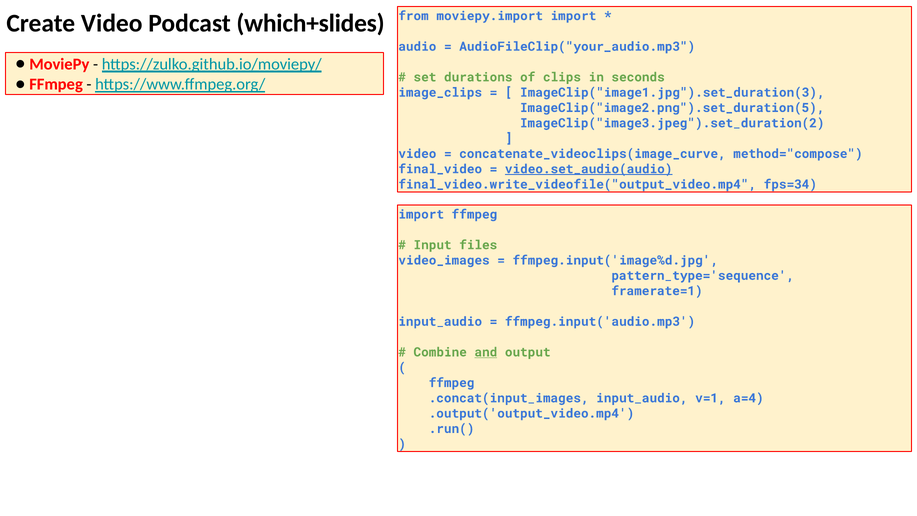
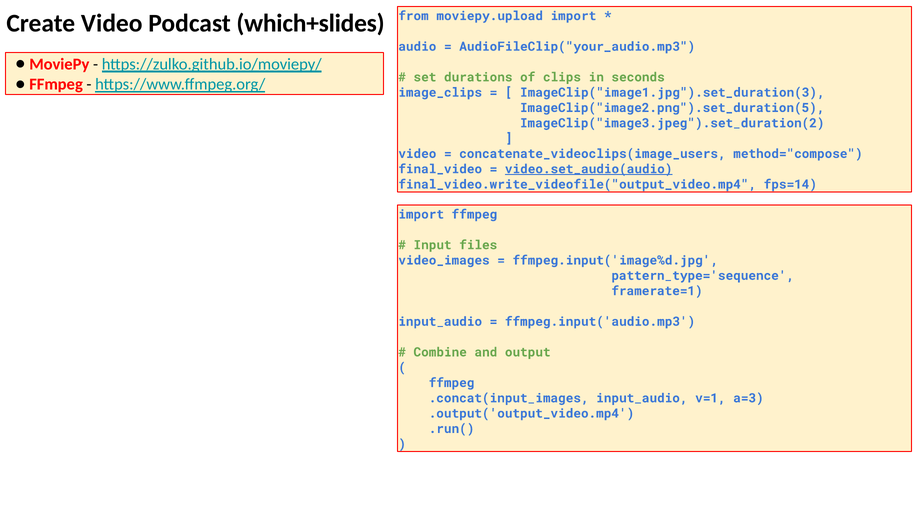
moviepy.import: moviepy.import -> moviepy.upload (490, 16)
concatenate_videoclips(image_curve: concatenate_videoclips(image_curve -> concatenate_videoclips(image_users (592, 154)
fps=34: fps=34 -> fps=14 (790, 184)
and underline: present -> none (486, 352)
a=4: a=4 -> a=3 (748, 398)
